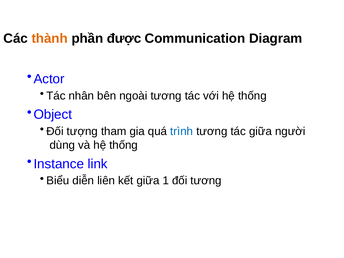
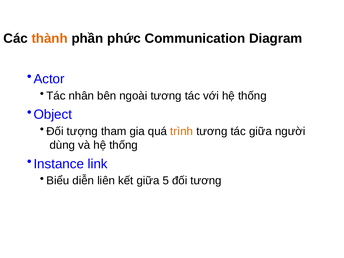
được: được -> phức (124, 38)
trình colour: blue -> orange (182, 131)
1: 1 -> 5 (166, 181)
